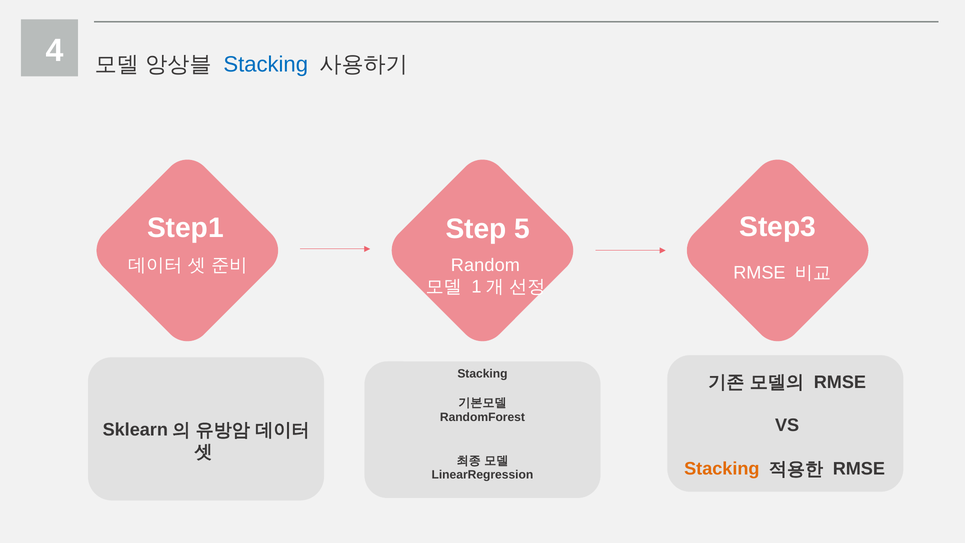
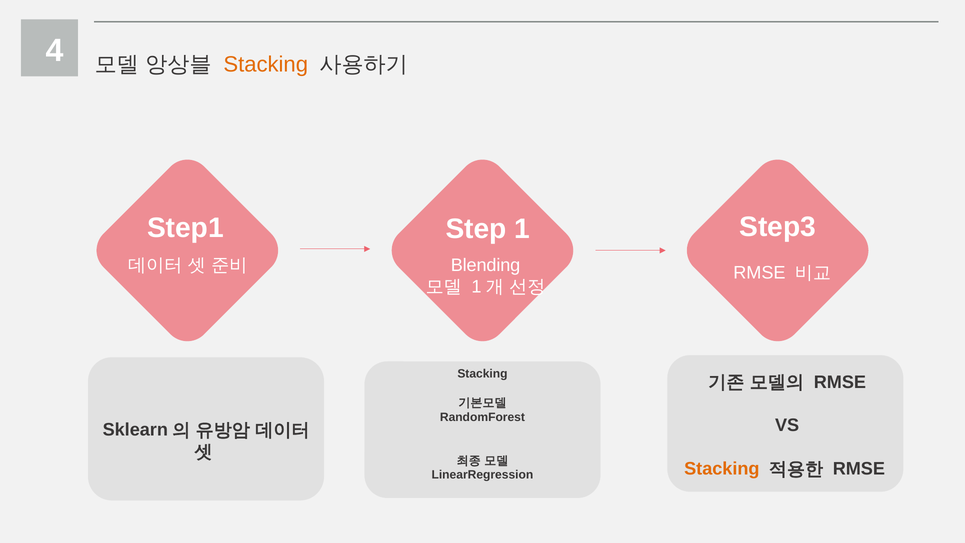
Stacking colour: blue -> orange (266, 64)
5: 5 -> 1 (522, 229)
Random: Random -> Blending (486, 265)
